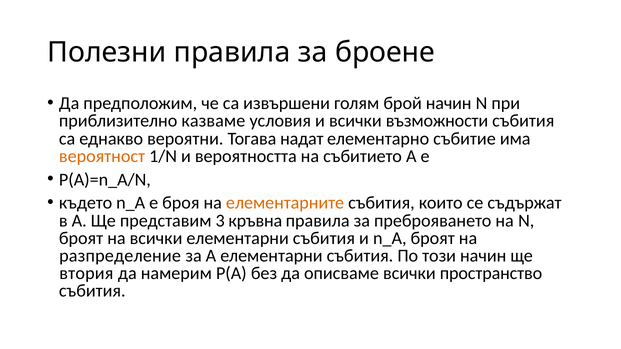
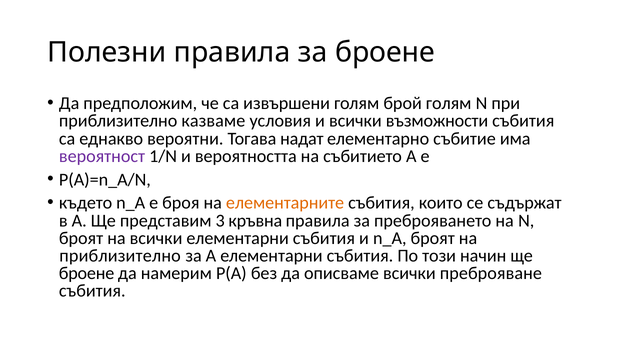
брой начин: начин -> голям (449, 103)
вероятност colour: orange -> purple (102, 156)
разпределение: разпределение -> приблизително (120, 256)
втория: втория -> броене (87, 274)
пространство: пространство -> преброяване (491, 274)
